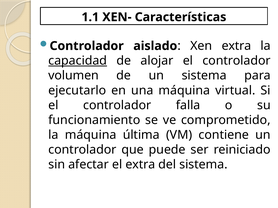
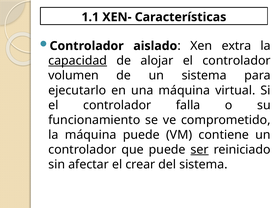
máquina última: última -> puede (141, 135)
ser underline: none -> present (200, 150)
el extra: extra -> crear (140, 165)
